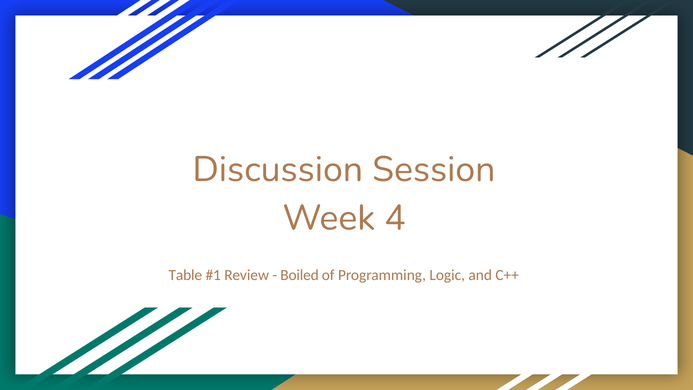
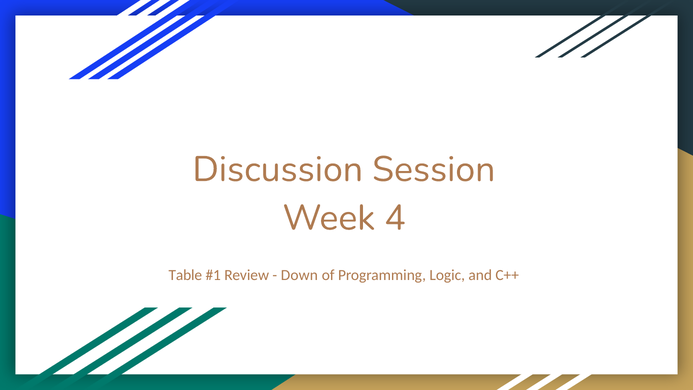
Boiled: Boiled -> Down (299, 275)
